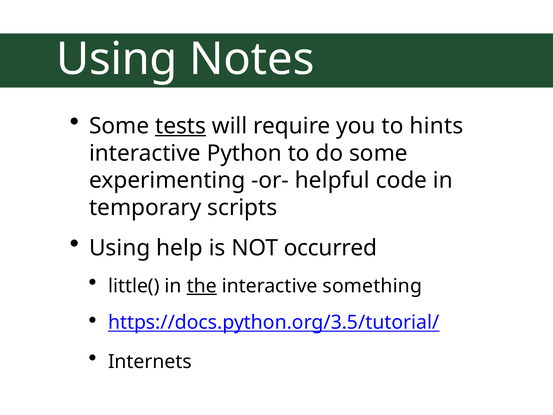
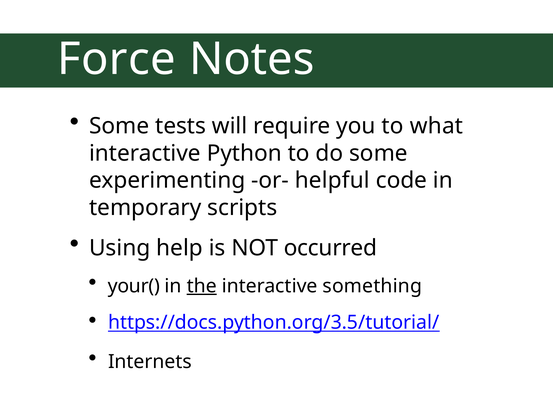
Using: Using -> Force (116, 59)
tests underline: present -> none (181, 126)
hints: hints -> what (436, 126)
little(: little( -> your( (134, 286)
